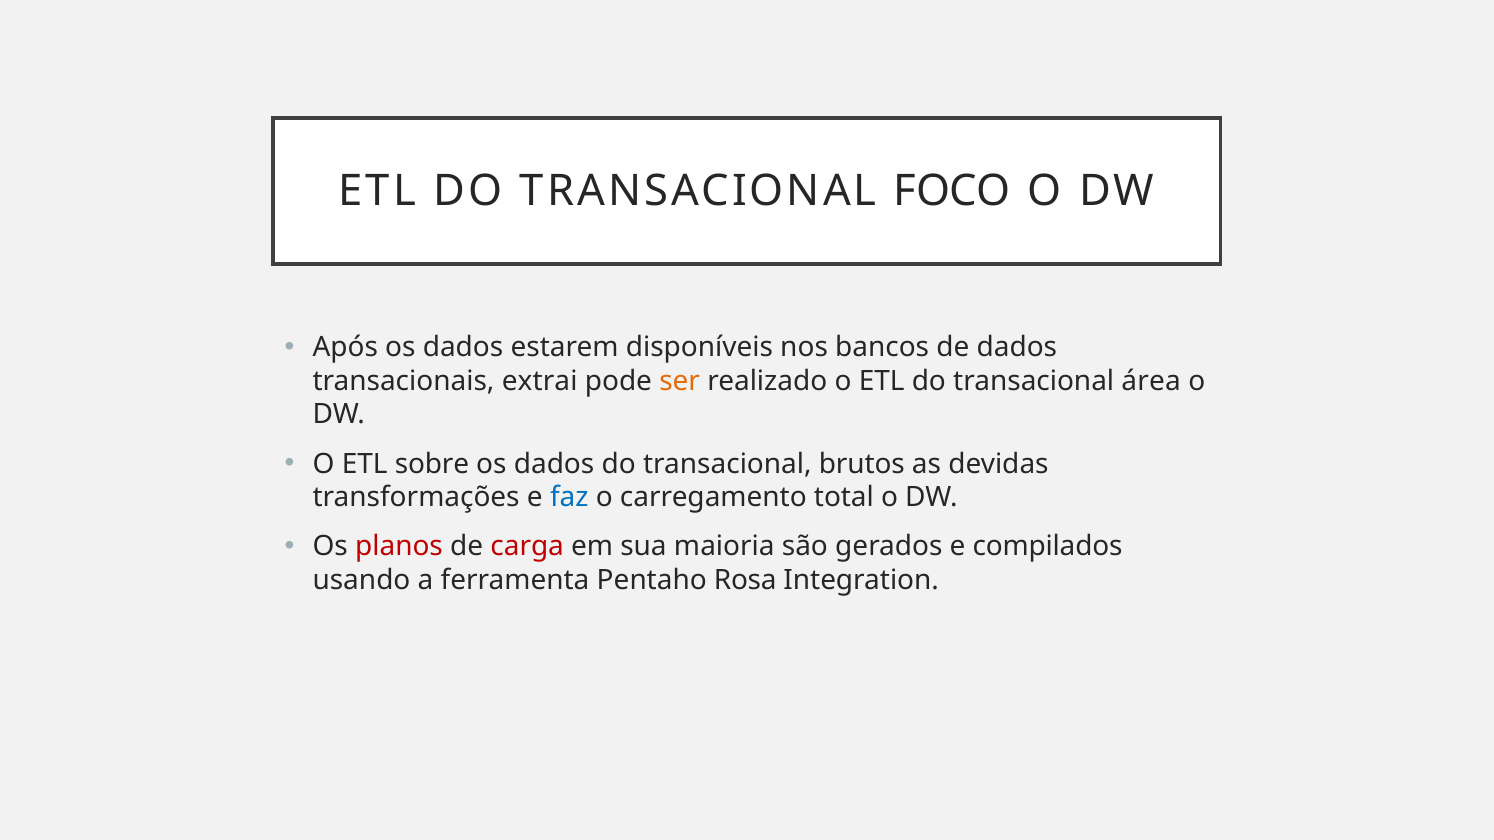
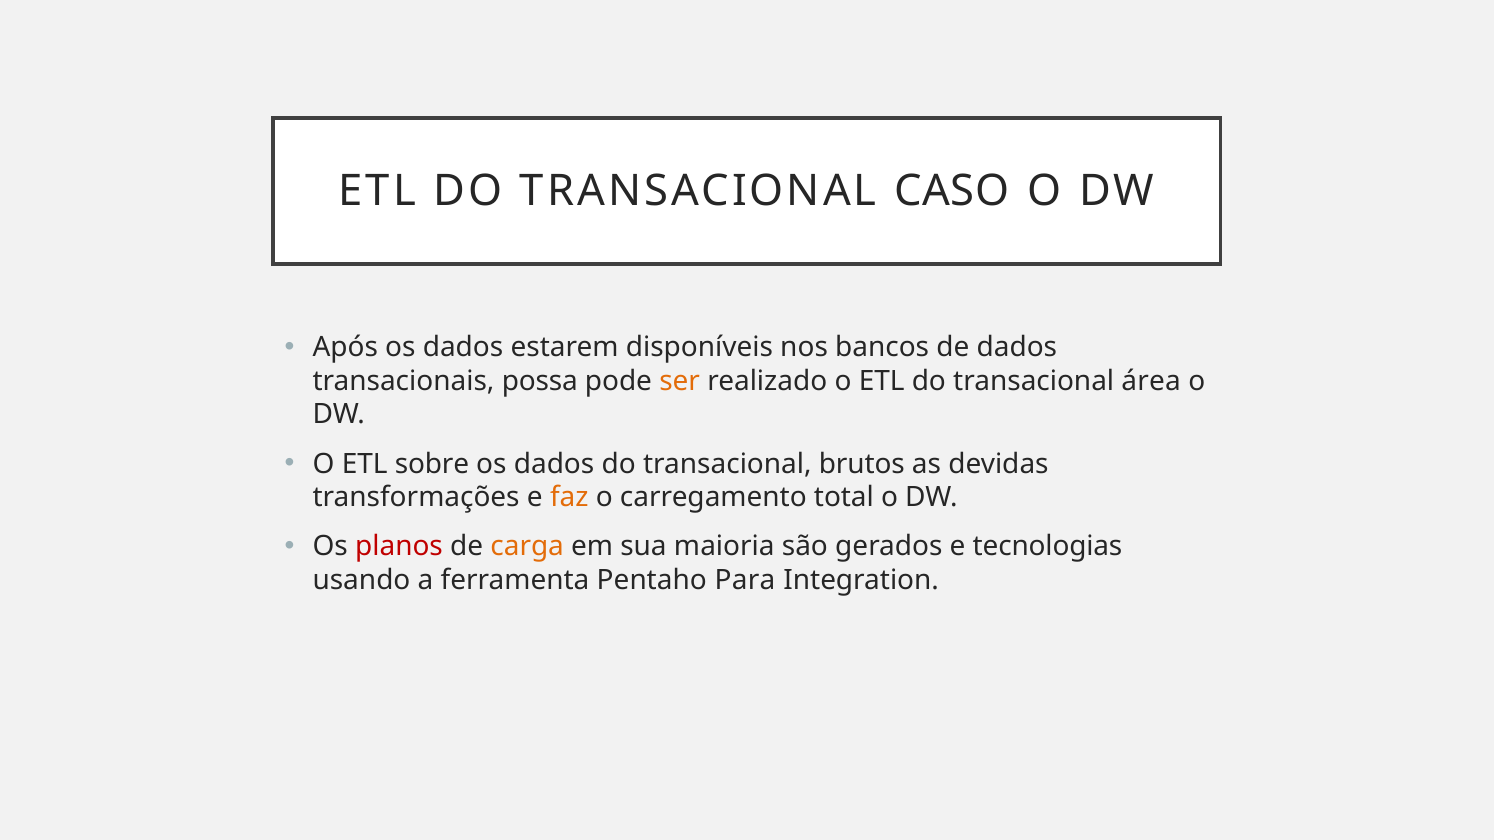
FOCO: FOCO -> CASO (952, 191)
extrai: extrai -> possa (540, 381)
faz colour: blue -> orange (569, 498)
carga colour: red -> orange (527, 547)
compilados: compilados -> tecnologias (1048, 547)
Rosa: Rosa -> Para (745, 580)
